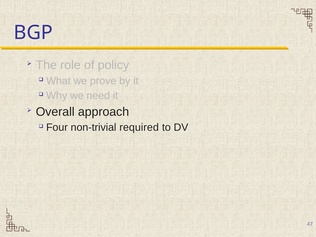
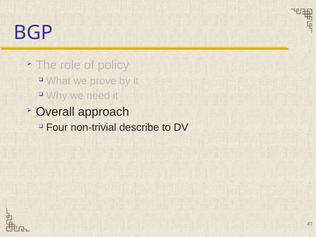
required: required -> describe (139, 128)
